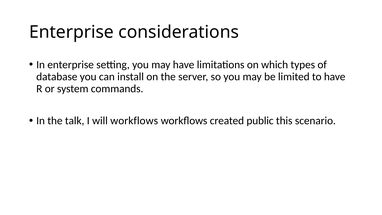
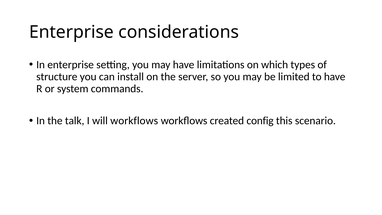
database: database -> structure (57, 77)
public: public -> config (260, 121)
